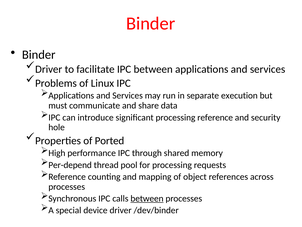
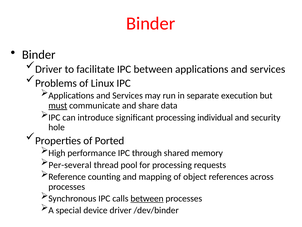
must underline: none -> present (58, 105)
processing reference: reference -> individual (215, 117)
Per-depend: Per-depend -> Per-several (70, 165)
